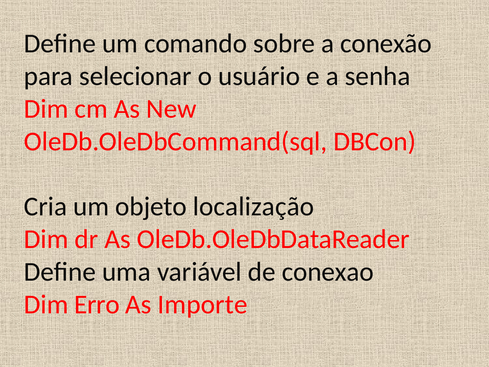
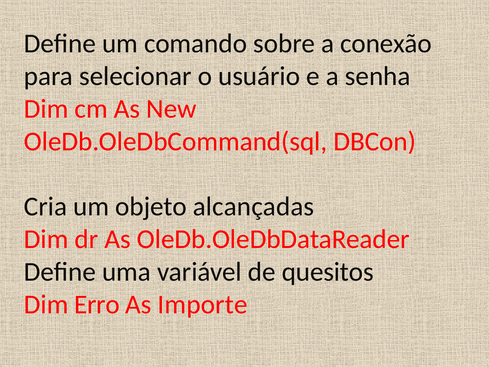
localização: localização -> alcançadas (254, 207)
conexao: conexao -> quesitos (328, 272)
